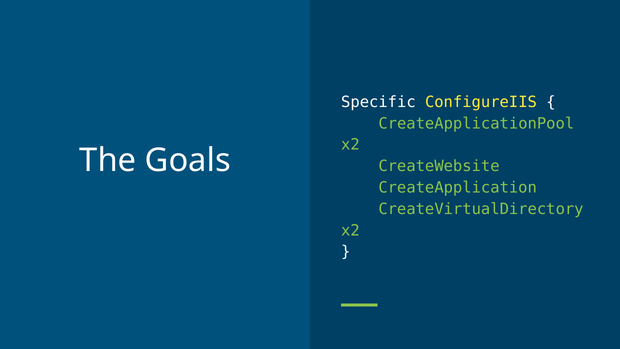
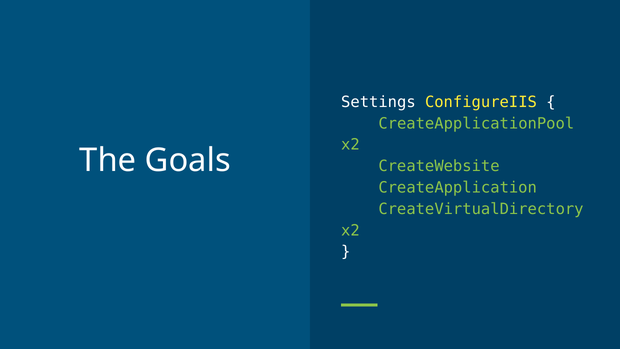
Specific: Specific -> Settings (378, 102)
